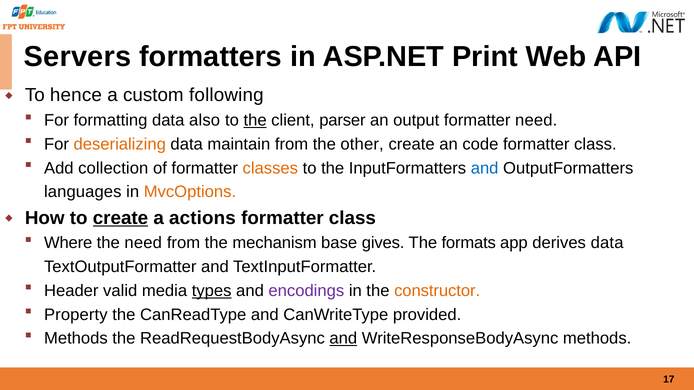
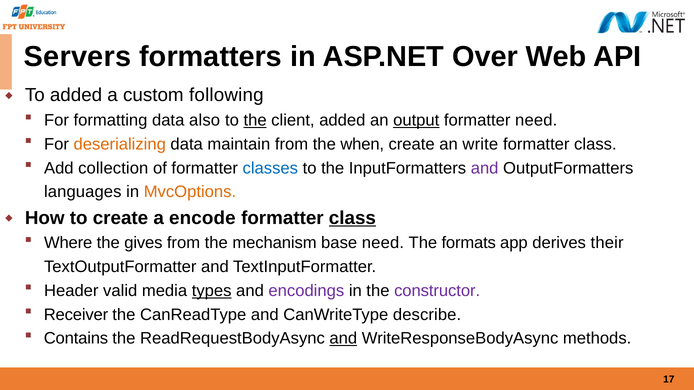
Print: Print -> Over (485, 57)
To hence: hence -> added (76, 95)
client parser: parser -> added (342, 120)
output underline: none -> present (416, 120)
other: other -> when (362, 144)
code: code -> write (480, 144)
classes colour: orange -> blue (270, 168)
and colour: blue -> purple (485, 168)
create underline: present -> none (120, 218)
actions: actions -> encode (202, 218)
class underline: none -> present (352, 218)
the need: need -> gives (143, 243)
base gives: gives -> need (383, 243)
derives data: data -> their (607, 243)
constructor colour: orange -> purple (437, 291)
Property: Property -> Receiver (76, 315)
provided: provided -> describe (427, 315)
Methods: Methods -> Contains (76, 339)
